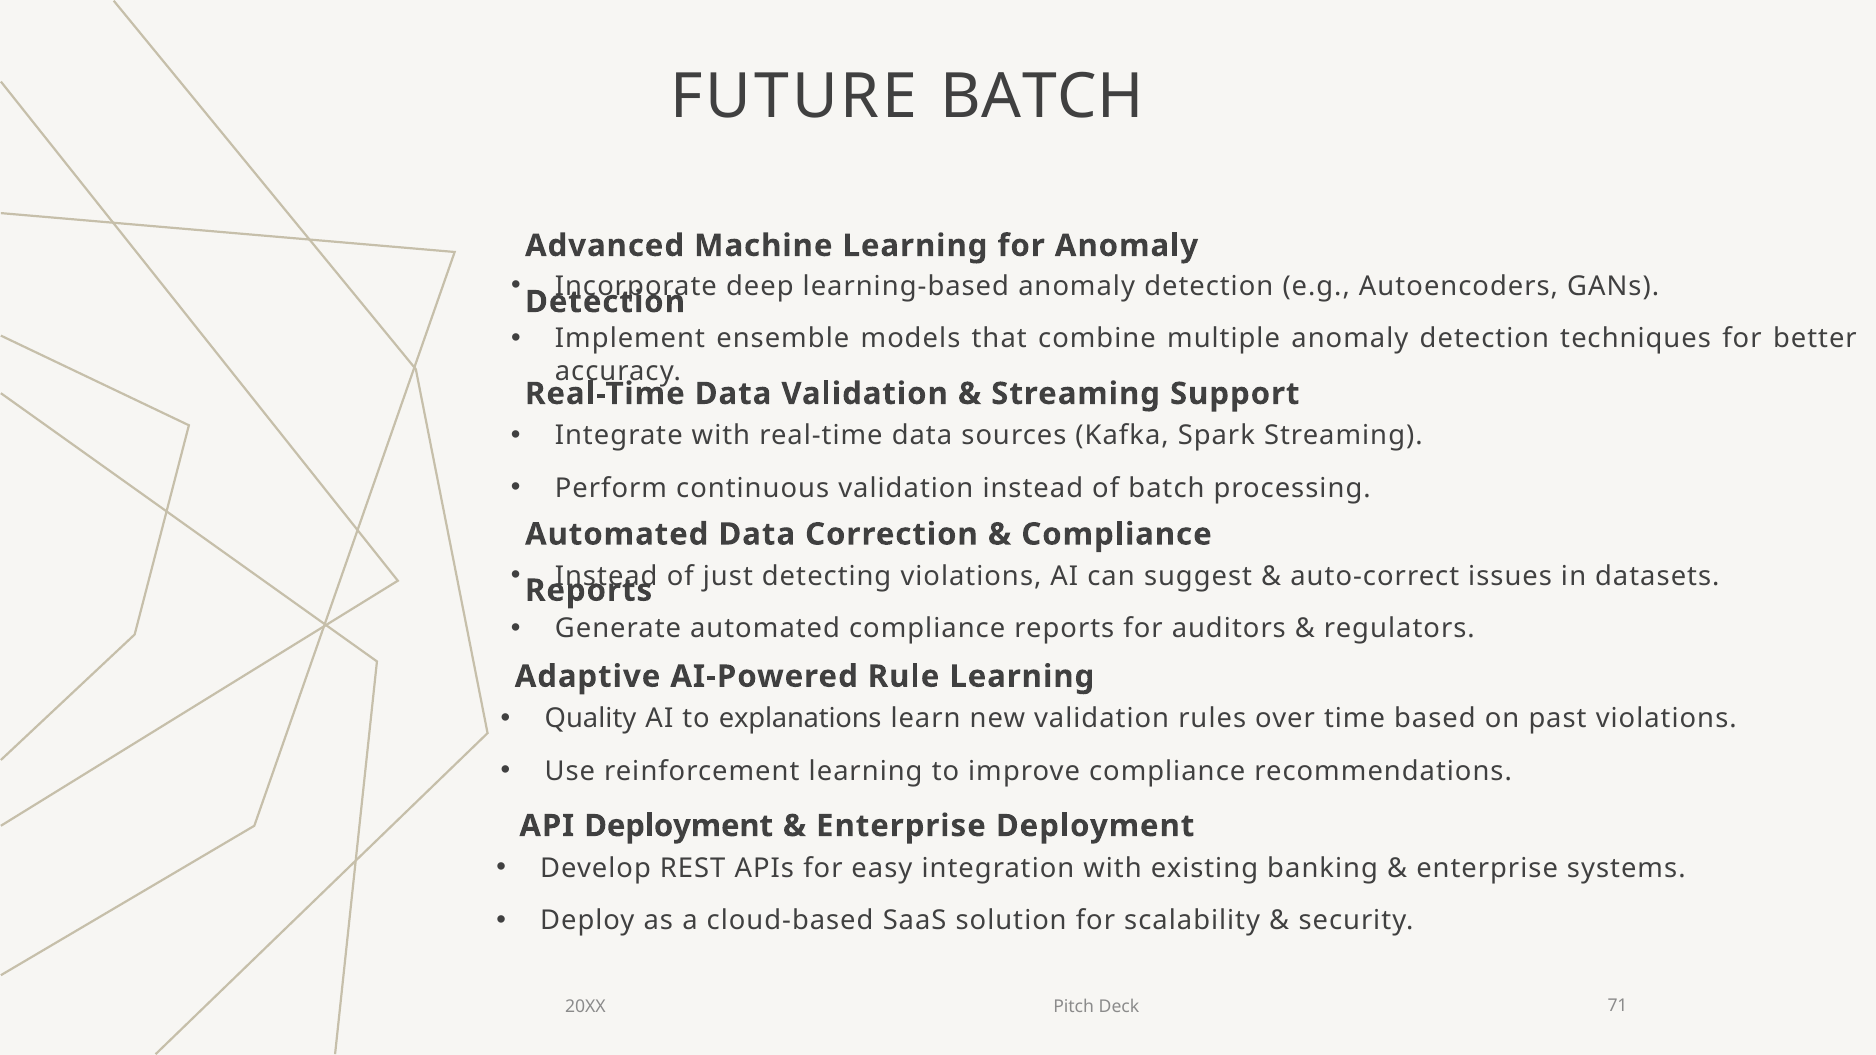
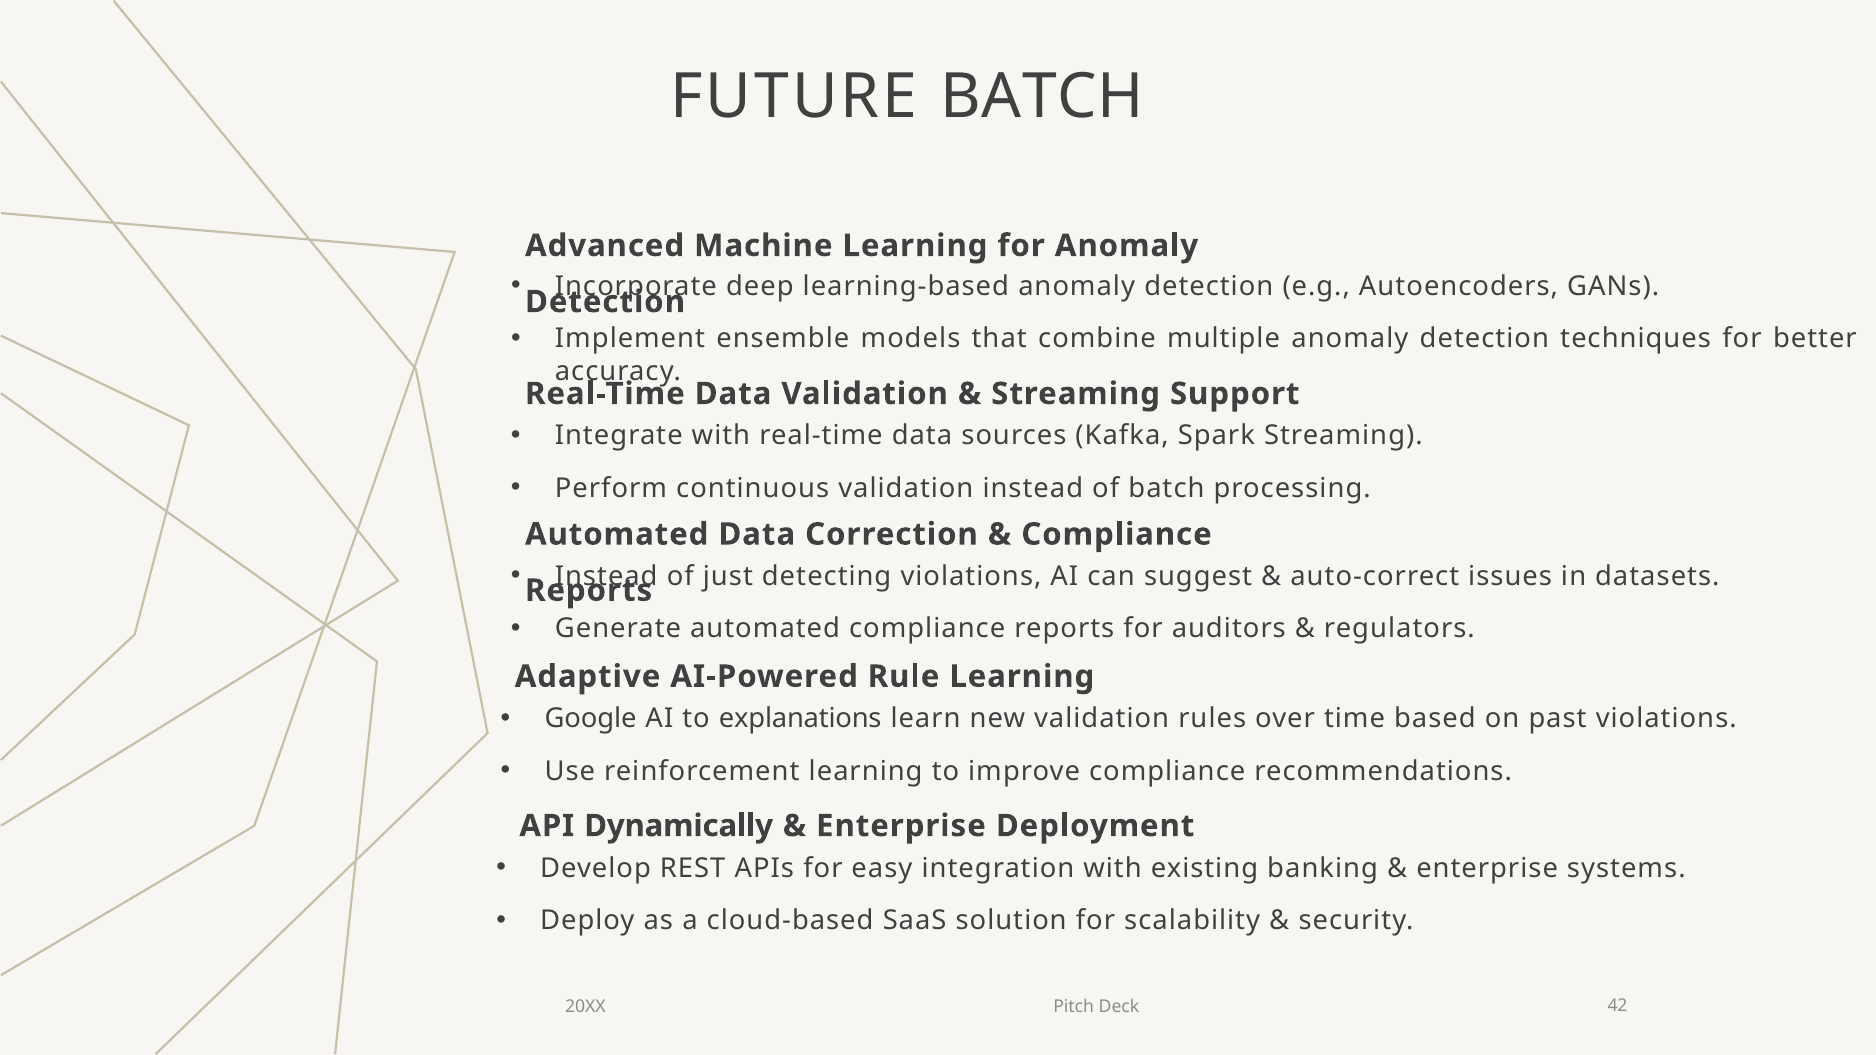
Quality: Quality -> Google (591, 719)
API Deployment: Deployment -> Dynamically (679, 826)
71: 71 -> 42 (1618, 1006)
